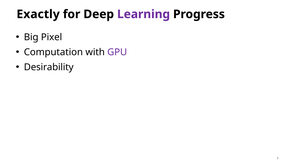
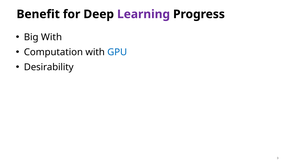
Exactly: Exactly -> Benefit (38, 14)
Big Pixel: Pixel -> With (51, 37)
GPU colour: purple -> blue (117, 52)
